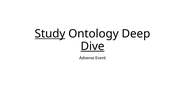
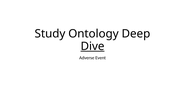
Study underline: present -> none (50, 34)
